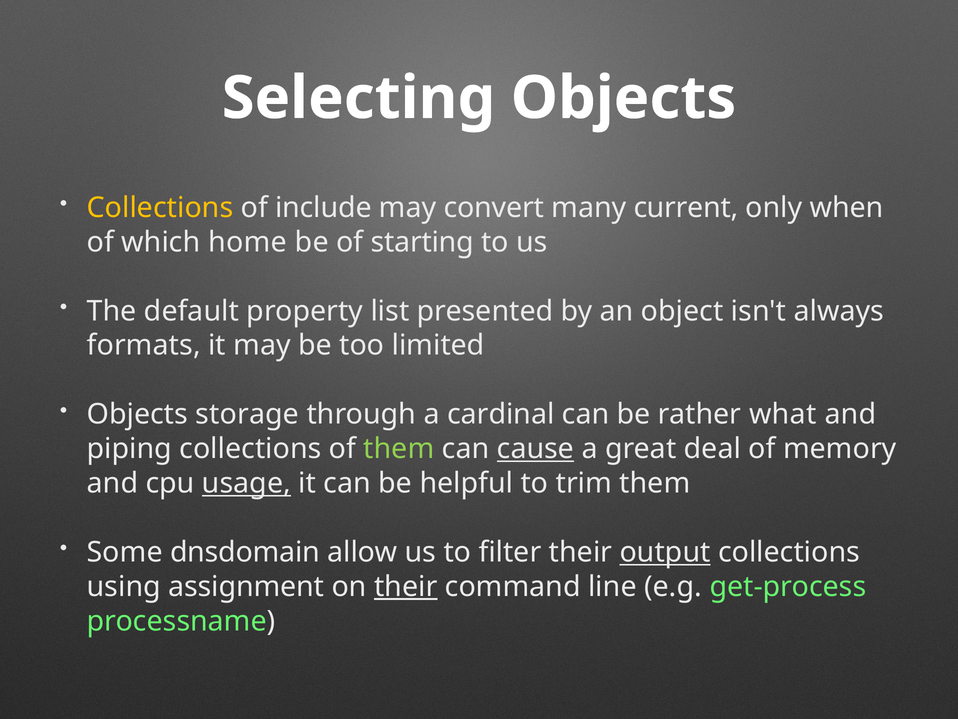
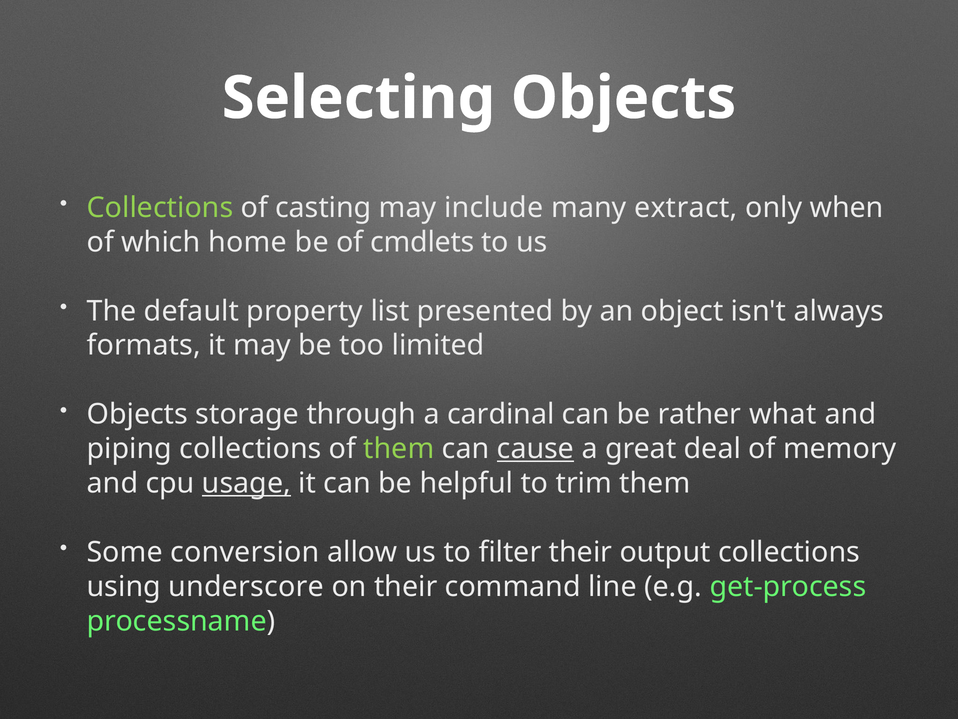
Collections colour: yellow -> light green (160, 208)
include: include -> casting (323, 208)
convert: convert -> include (494, 208)
current: current -> extract (686, 208)
starting: starting -> cmdlets (422, 242)
dnsdomain: dnsdomain -> conversion (245, 552)
output underline: present -> none (665, 552)
assignment: assignment -> underscore (246, 586)
their underline: present -> none (406, 586)
